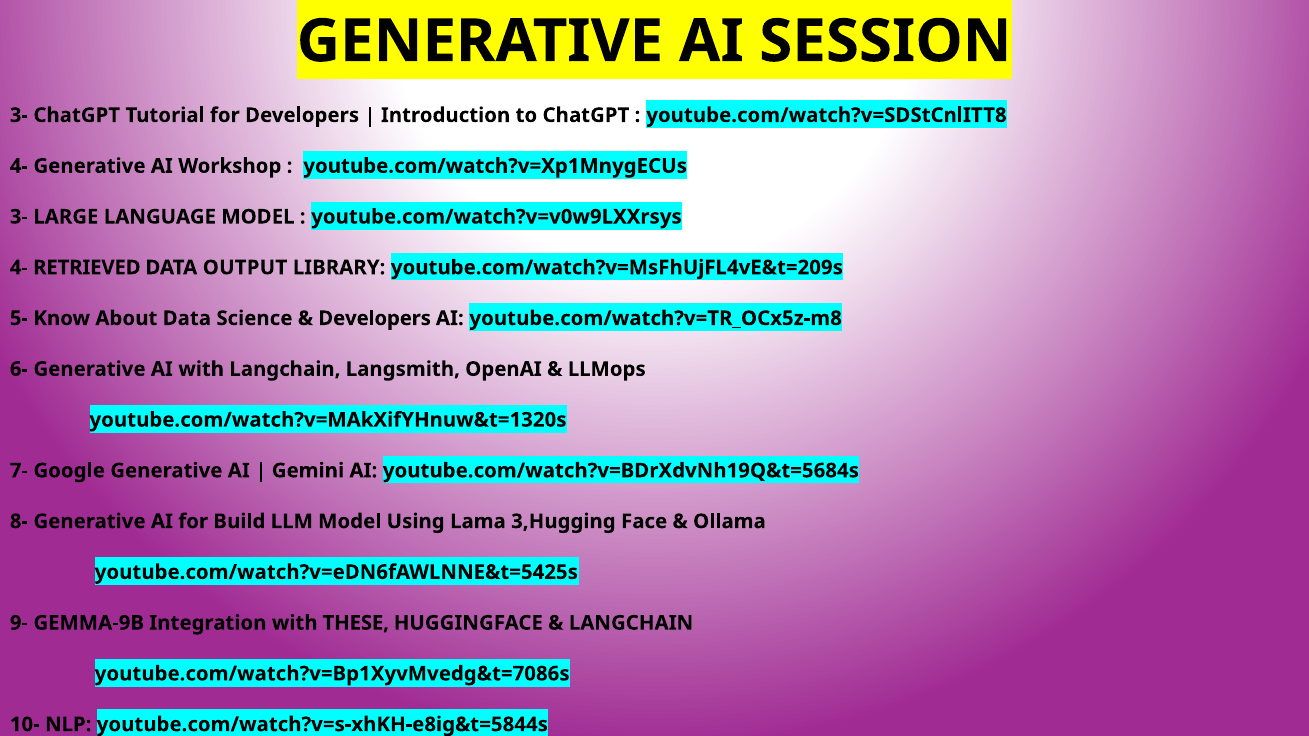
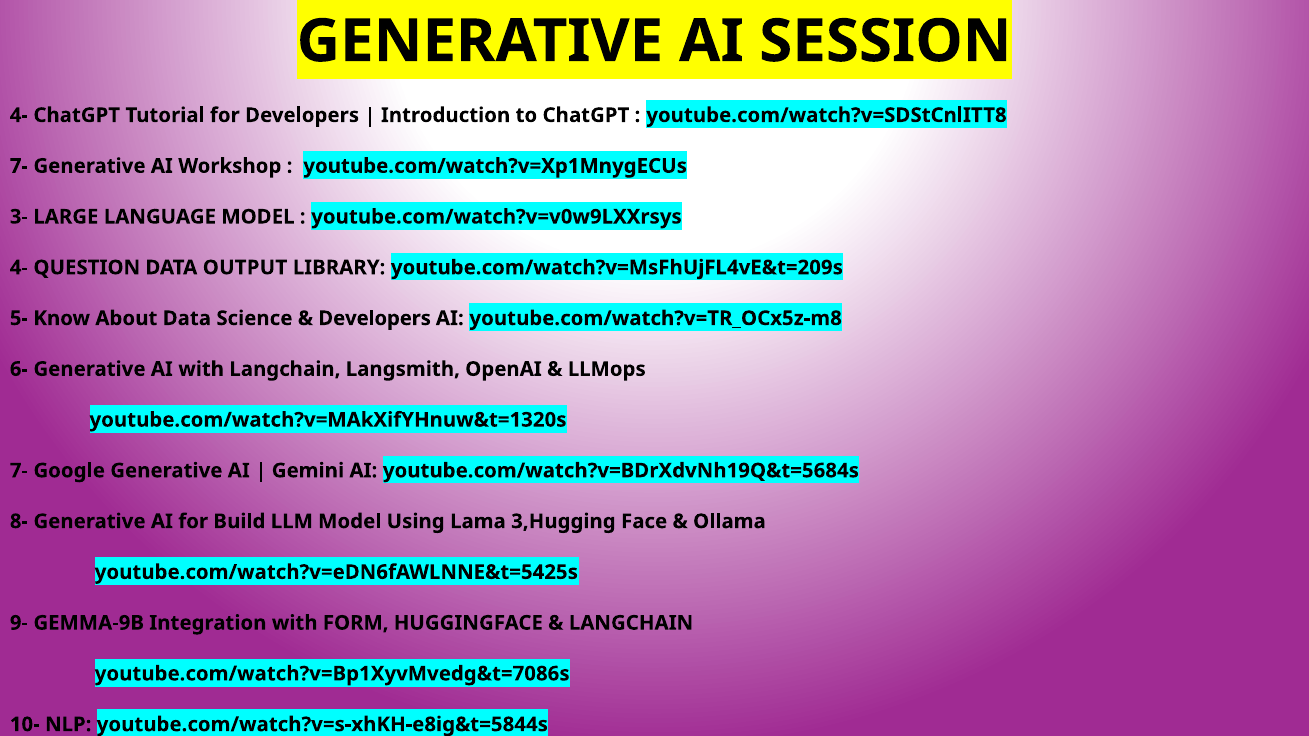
3-: 3- -> 4- (19, 115)
4-: 4- -> 7- (19, 166)
RETRIEVED: RETRIEVED -> QUESTION (87, 268)
THESE: THESE -> FORM (356, 623)
